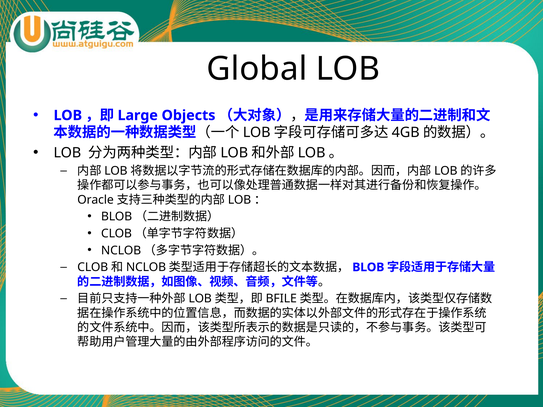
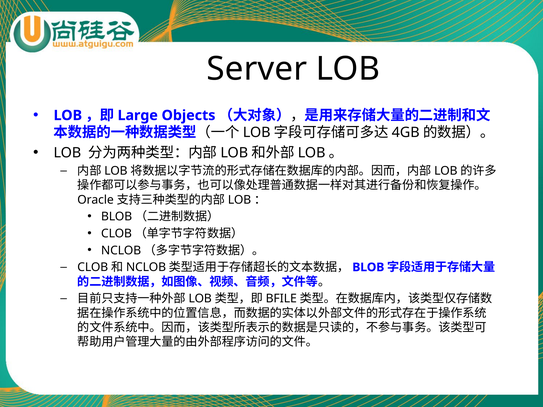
Global: Global -> Server (257, 69)
